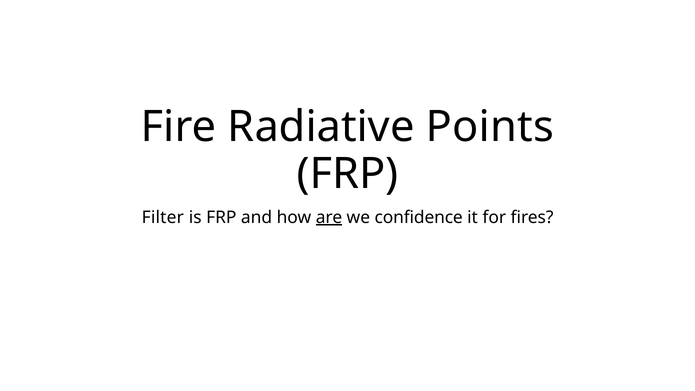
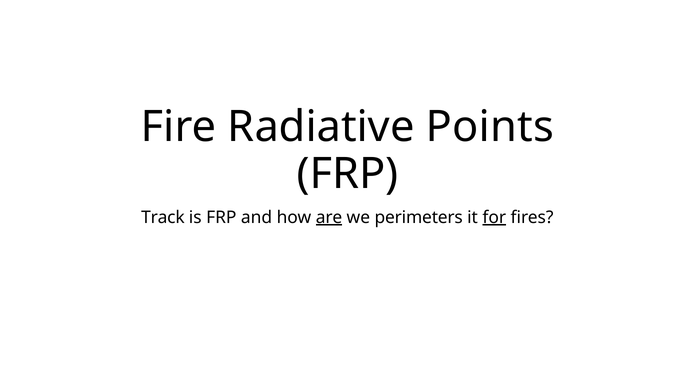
Filter: Filter -> Track (163, 217)
confidence: confidence -> perimeters (419, 217)
for underline: none -> present (494, 217)
